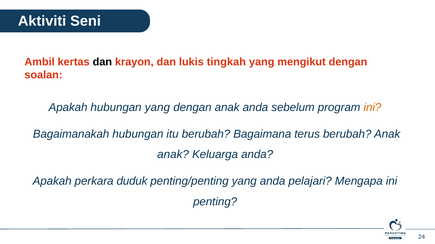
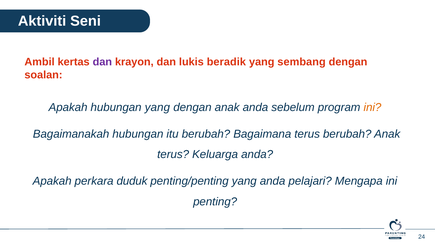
dan colour: black -> purple (102, 62)
tingkah: tingkah -> beradik (226, 62)
mengikut: mengikut -> sembang (302, 62)
anak: anak -> terus (173, 155)
